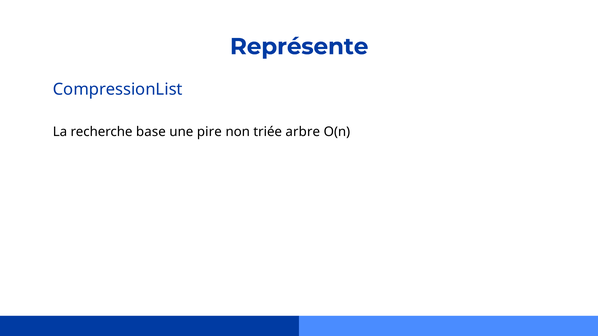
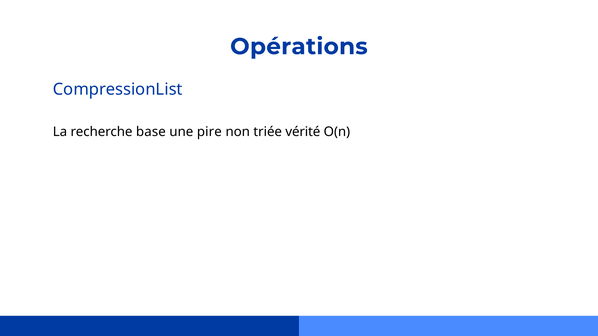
Représente: Représente -> Opérations (299, 47)
arbre: arbre -> vérité (303, 132)
